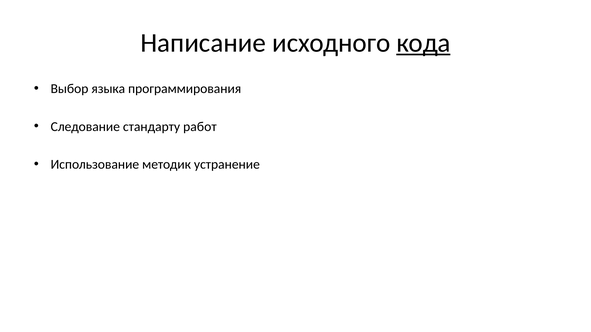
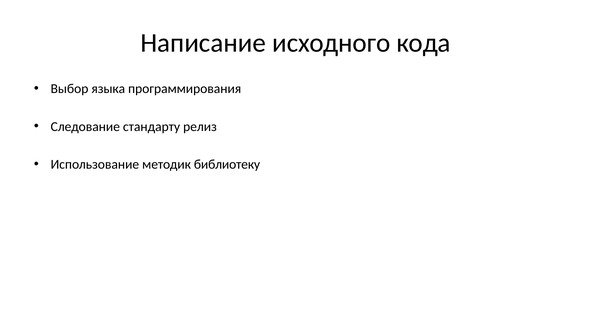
кода underline: present -> none (423, 43)
работ: работ -> релиз (200, 127)
устранение: устранение -> библиотеку (227, 165)
